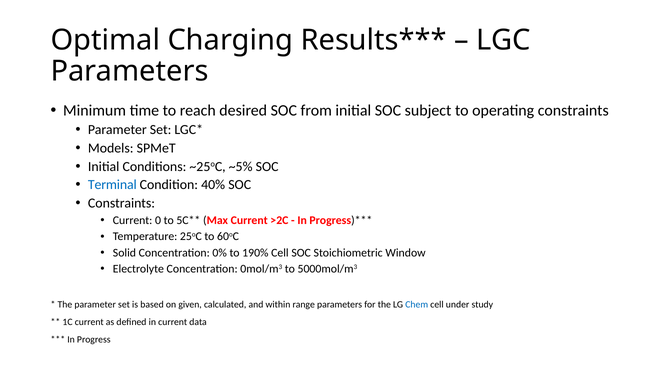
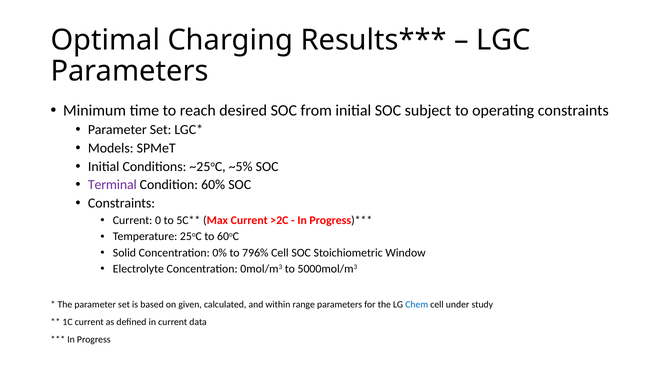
Terminal colour: blue -> purple (112, 185)
40%: 40% -> 60% (213, 185)
190%: 190% -> 796% (255, 253)
